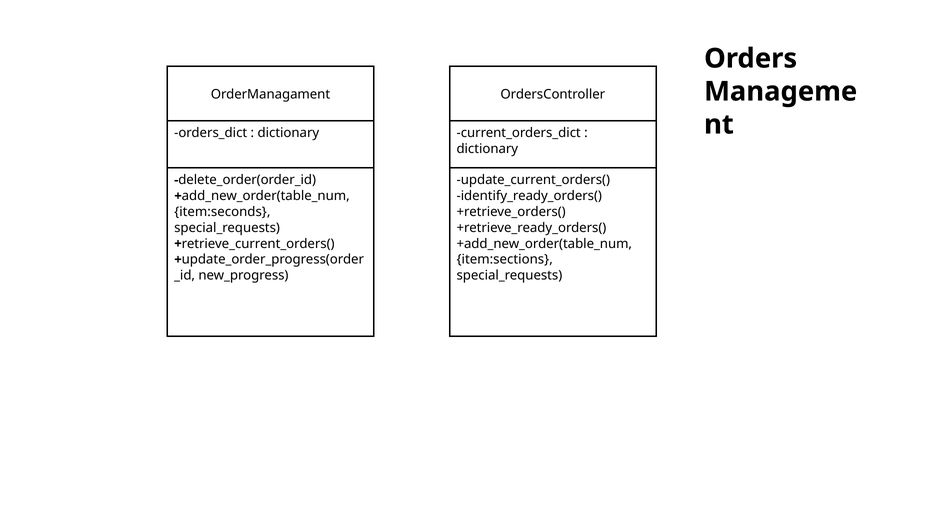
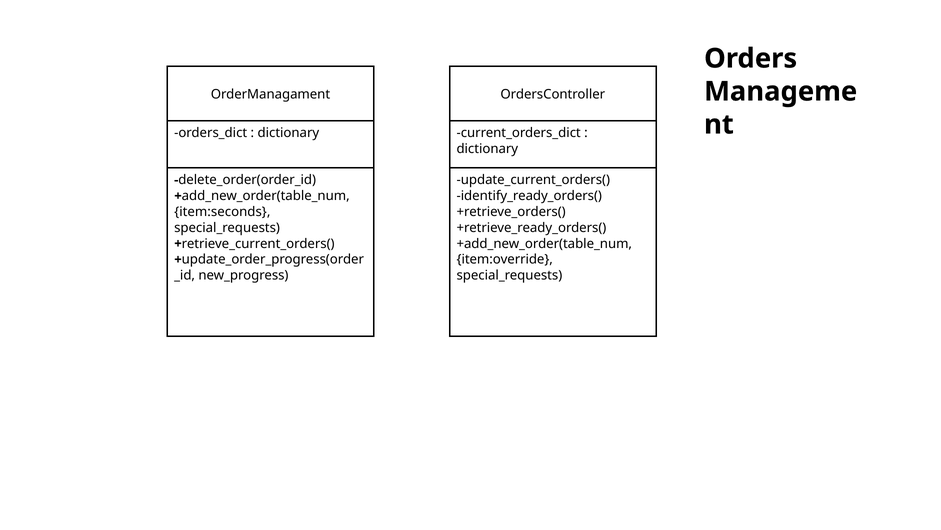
item:sections: item:sections -> item:override (505, 259)
